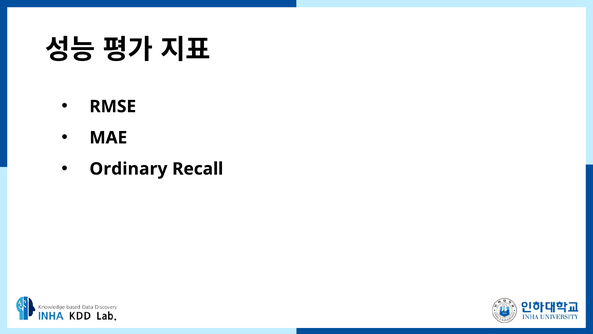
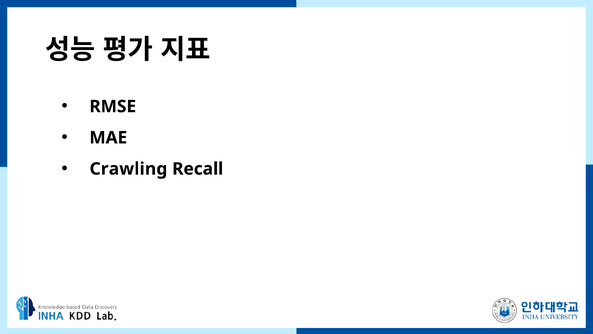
Ordinary: Ordinary -> Crawling (128, 169)
